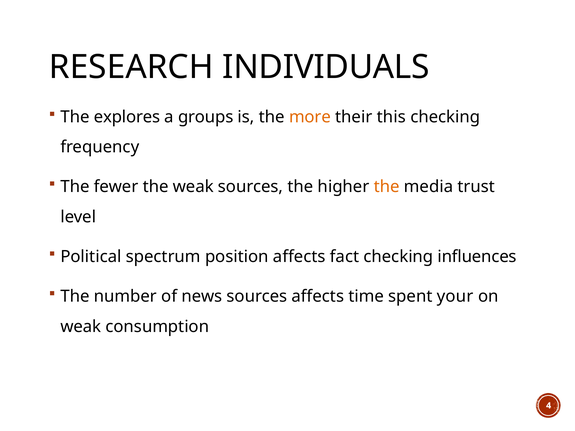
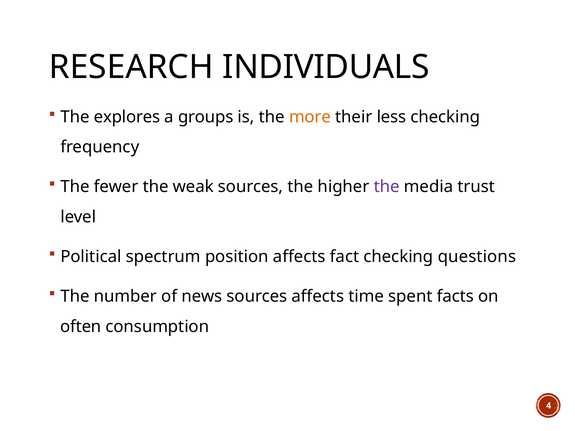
this: this -> less (391, 117)
the colour: orange -> purple (387, 187)
influences: influences -> questions (477, 257)
your: your -> facts (455, 297)
weak: weak -> often (81, 327)
